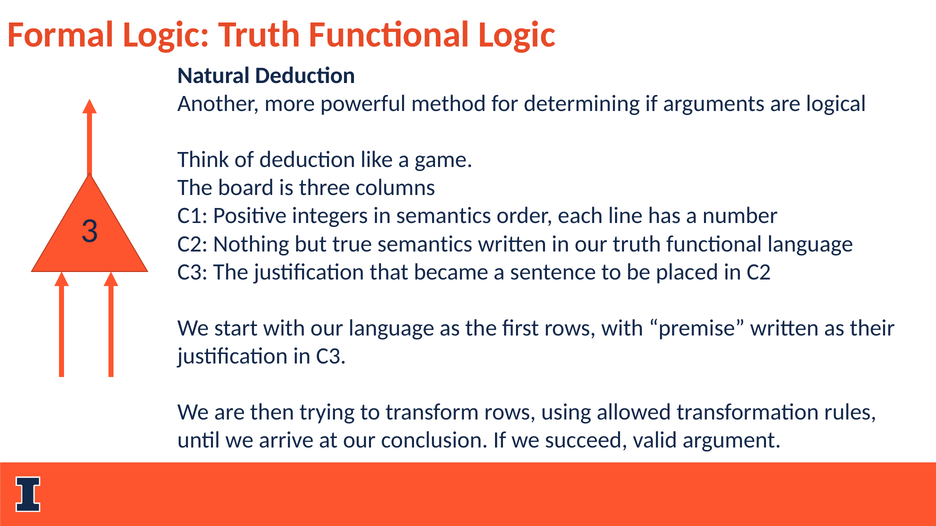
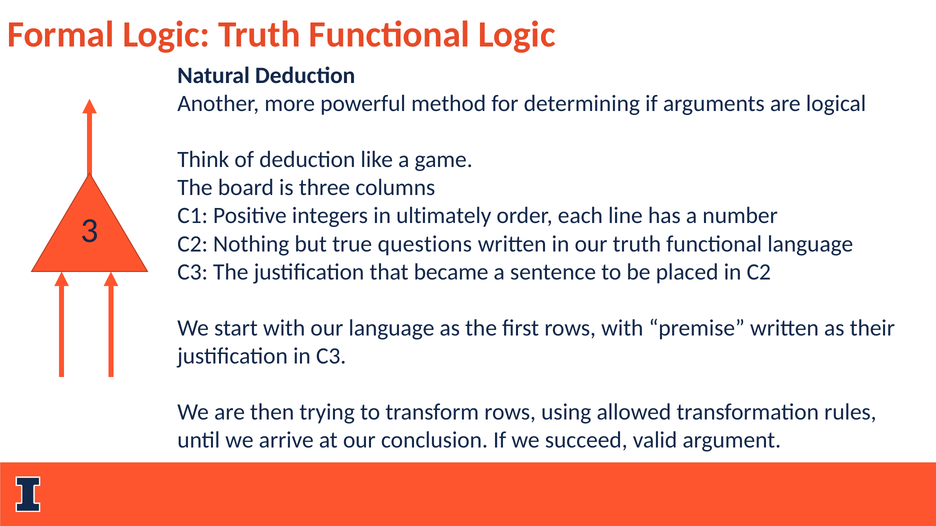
in semantics: semantics -> ultimately (444, 216)
true semantics: semantics -> questions (425, 244)
